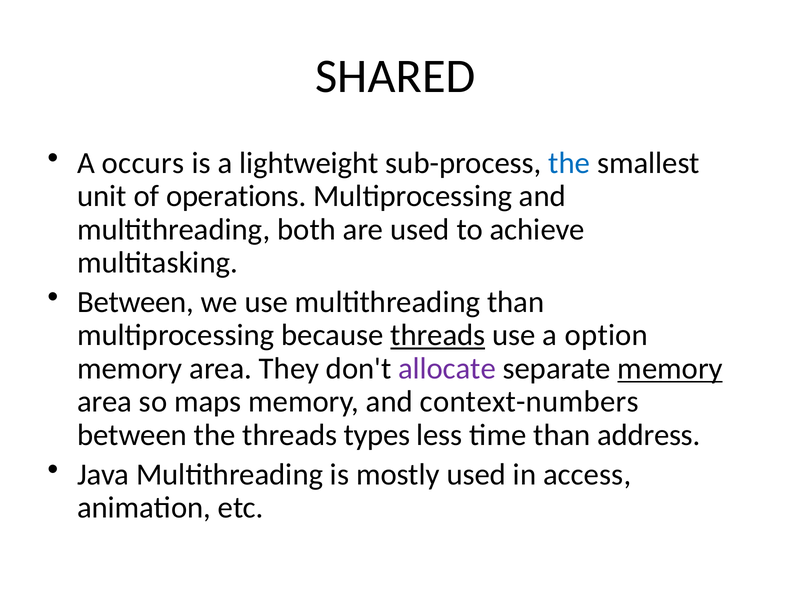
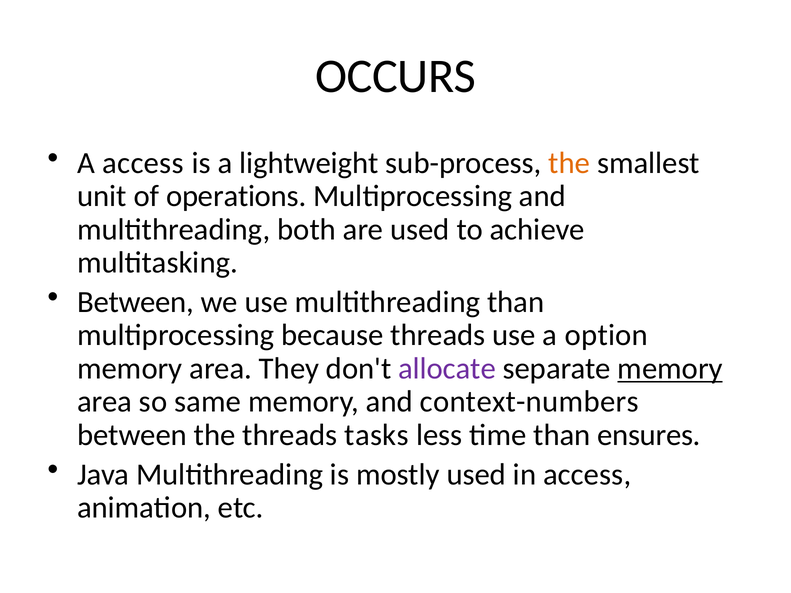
SHARED: SHARED -> OCCURS (396, 77)
A occurs: occurs -> access (143, 163)
the colour: blue -> orange (569, 163)
threads underline: present -> none (438, 335)
maps: maps -> same (208, 402)
types: types -> tasks (377, 435)
address: address -> ensures (649, 435)
